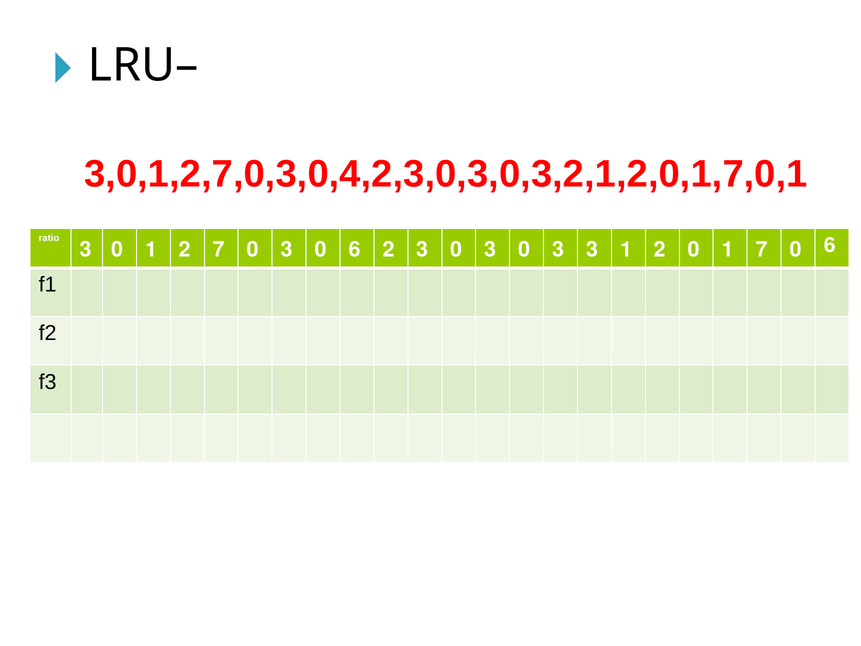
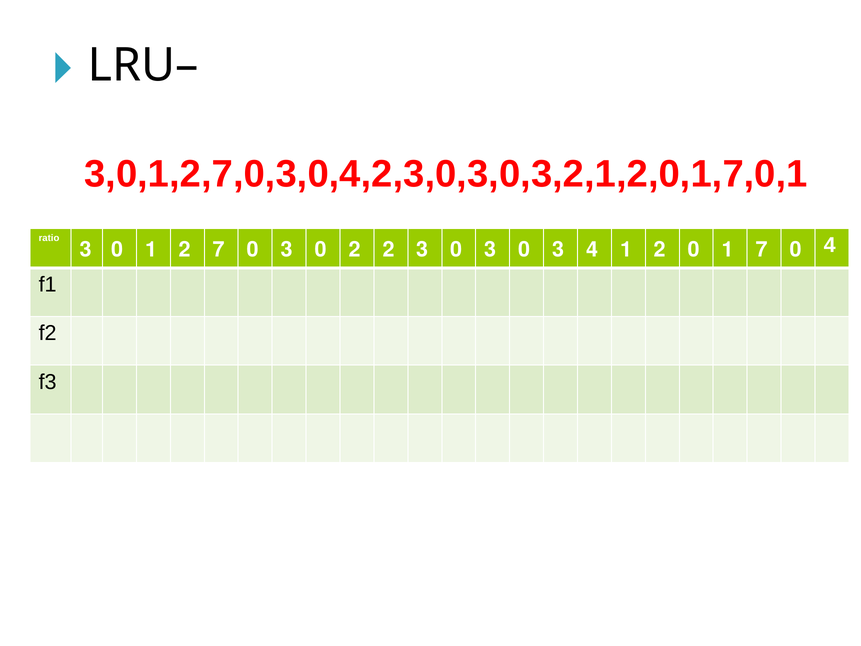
3 0 6: 6 -> 2 (355, 250)
3 3: 3 -> 4 (592, 250)
7 0 6: 6 -> 4 (830, 245)
